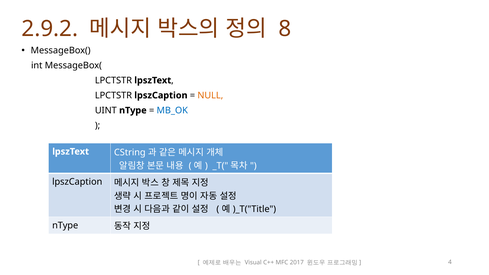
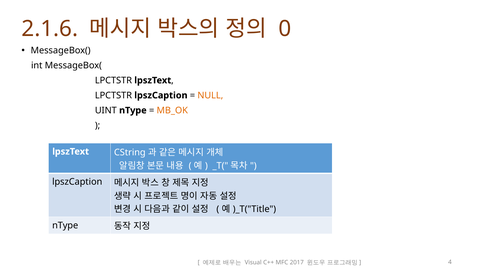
2.9.2: 2.9.2 -> 2.1.6 (50, 29)
8: 8 -> 0 (285, 29)
MB_OK colour: blue -> orange (172, 110)
